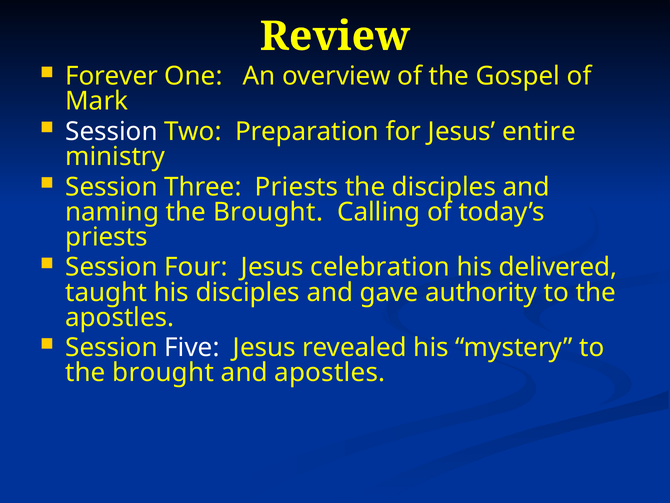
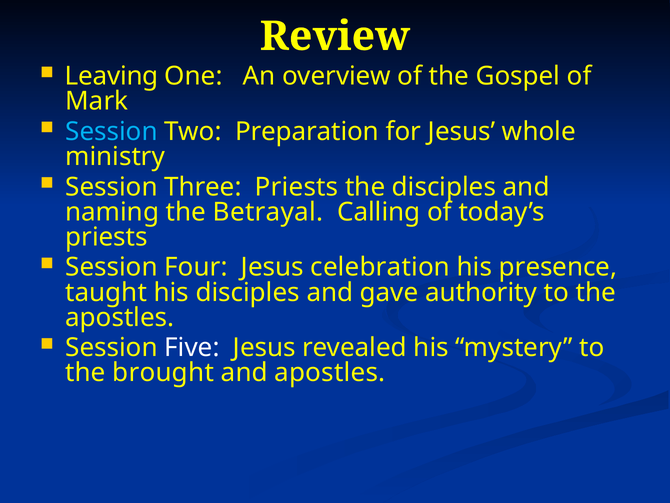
Forever: Forever -> Leaving (112, 76)
Session colour: white -> light blue (112, 131)
entire: entire -> whole (539, 131)
naming the Brought: Brought -> Betrayal (268, 212)
delivered: delivered -> presence (558, 267)
